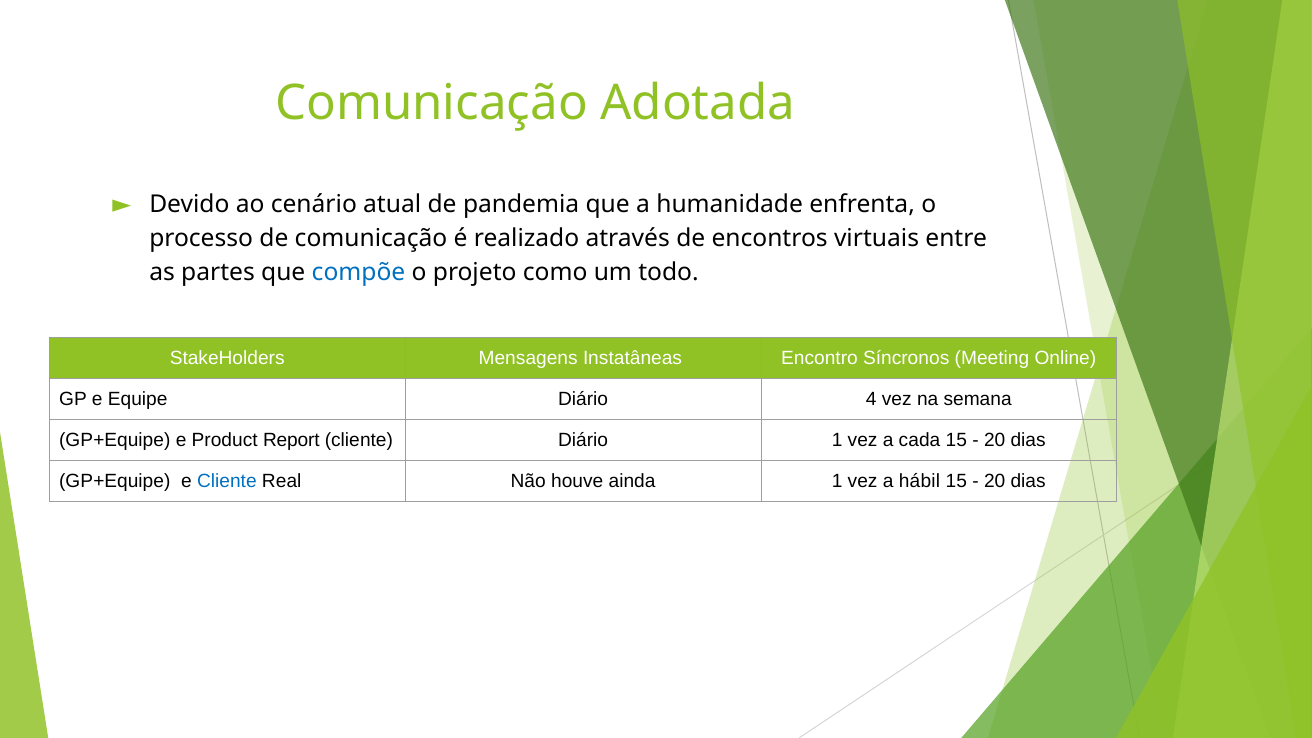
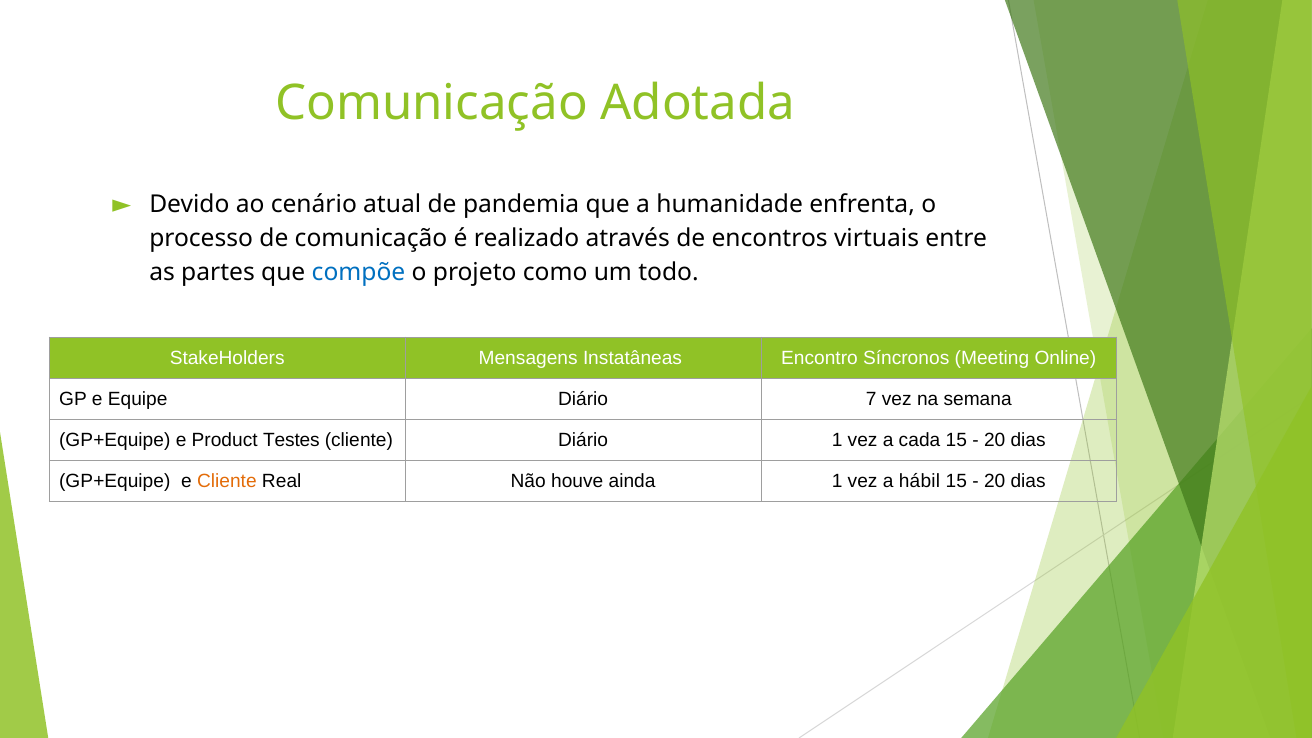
4: 4 -> 7 (871, 399)
Report: Report -> Testes (291, 440)
Cliente colour: blue -> orange (227, 481)
